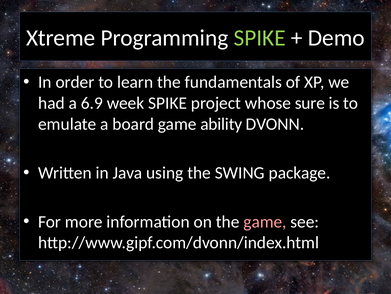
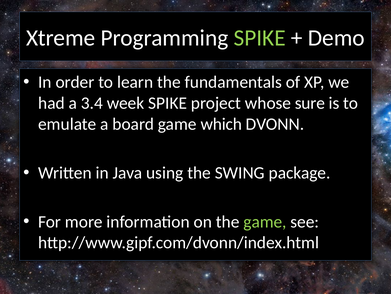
6.9: 6.9 -> 3.4 (92, 103)
ability: ability -> which (221, 124)
game colour: pink -> light green (265, 221)
